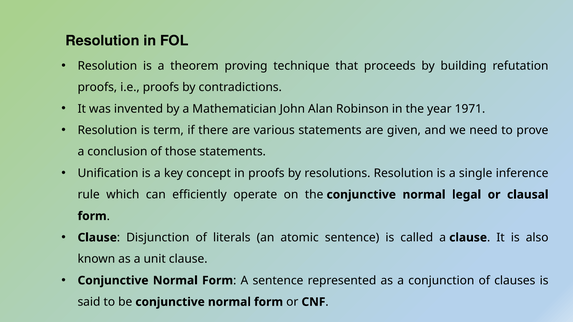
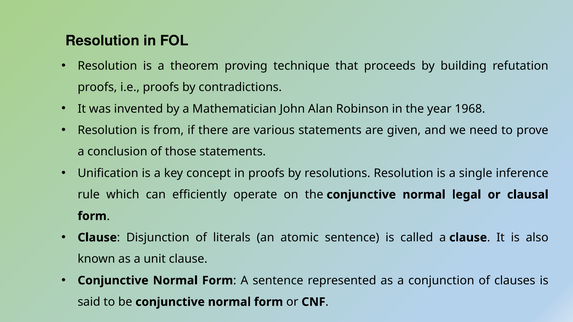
1971: 1971 -> 1968 (470, 109)
term: term -> from (169, 130)
